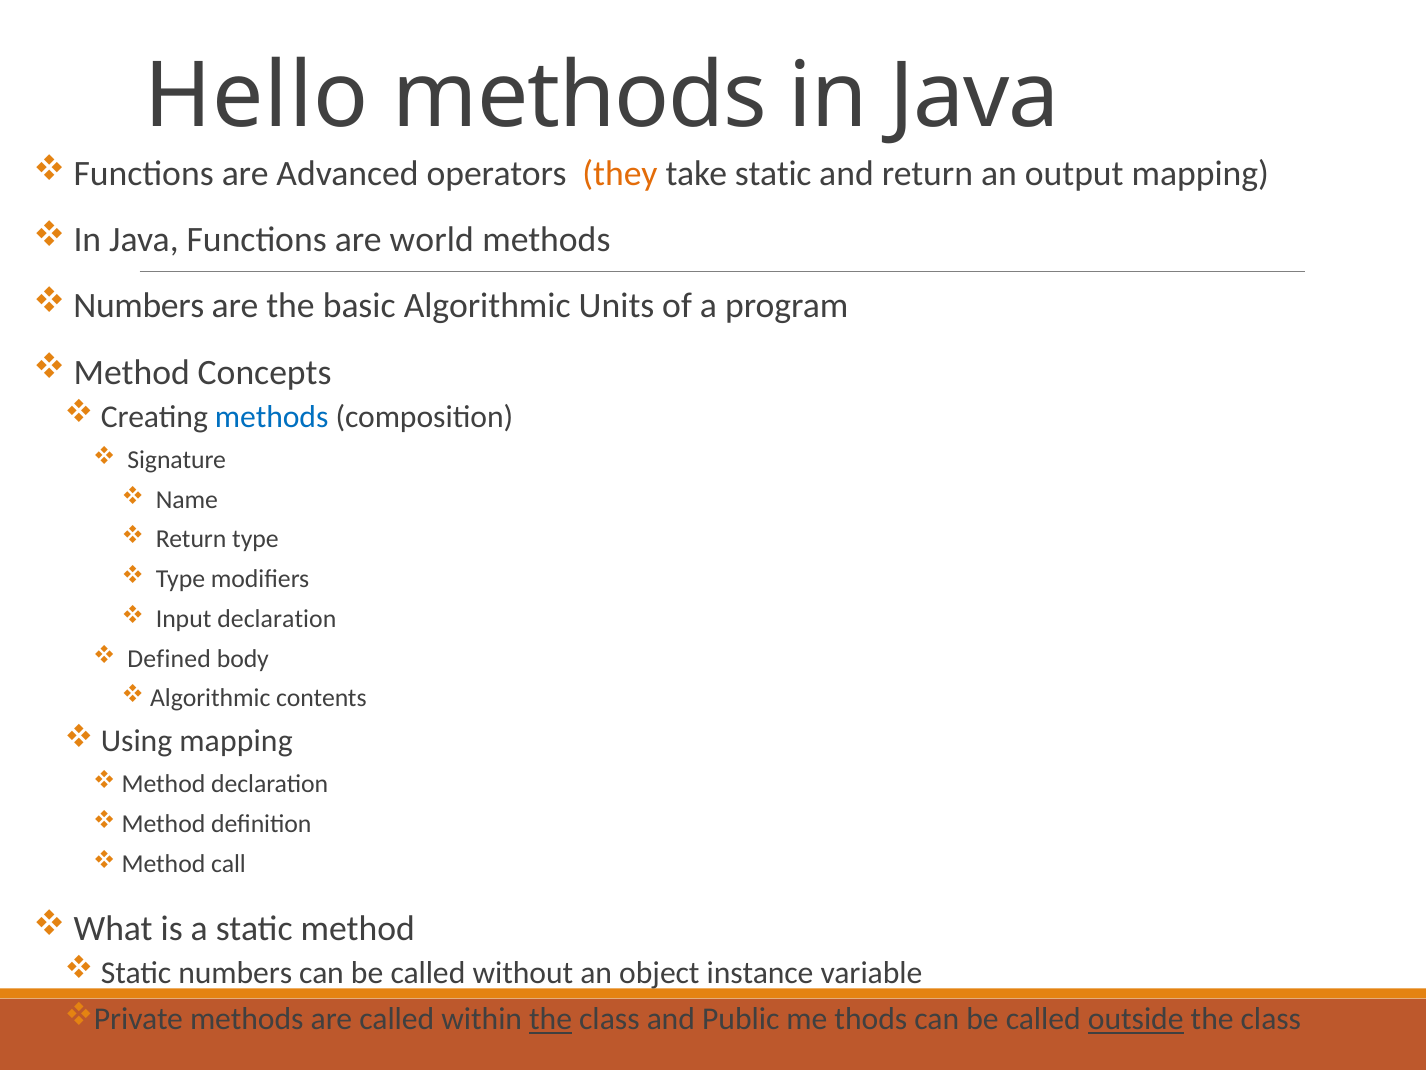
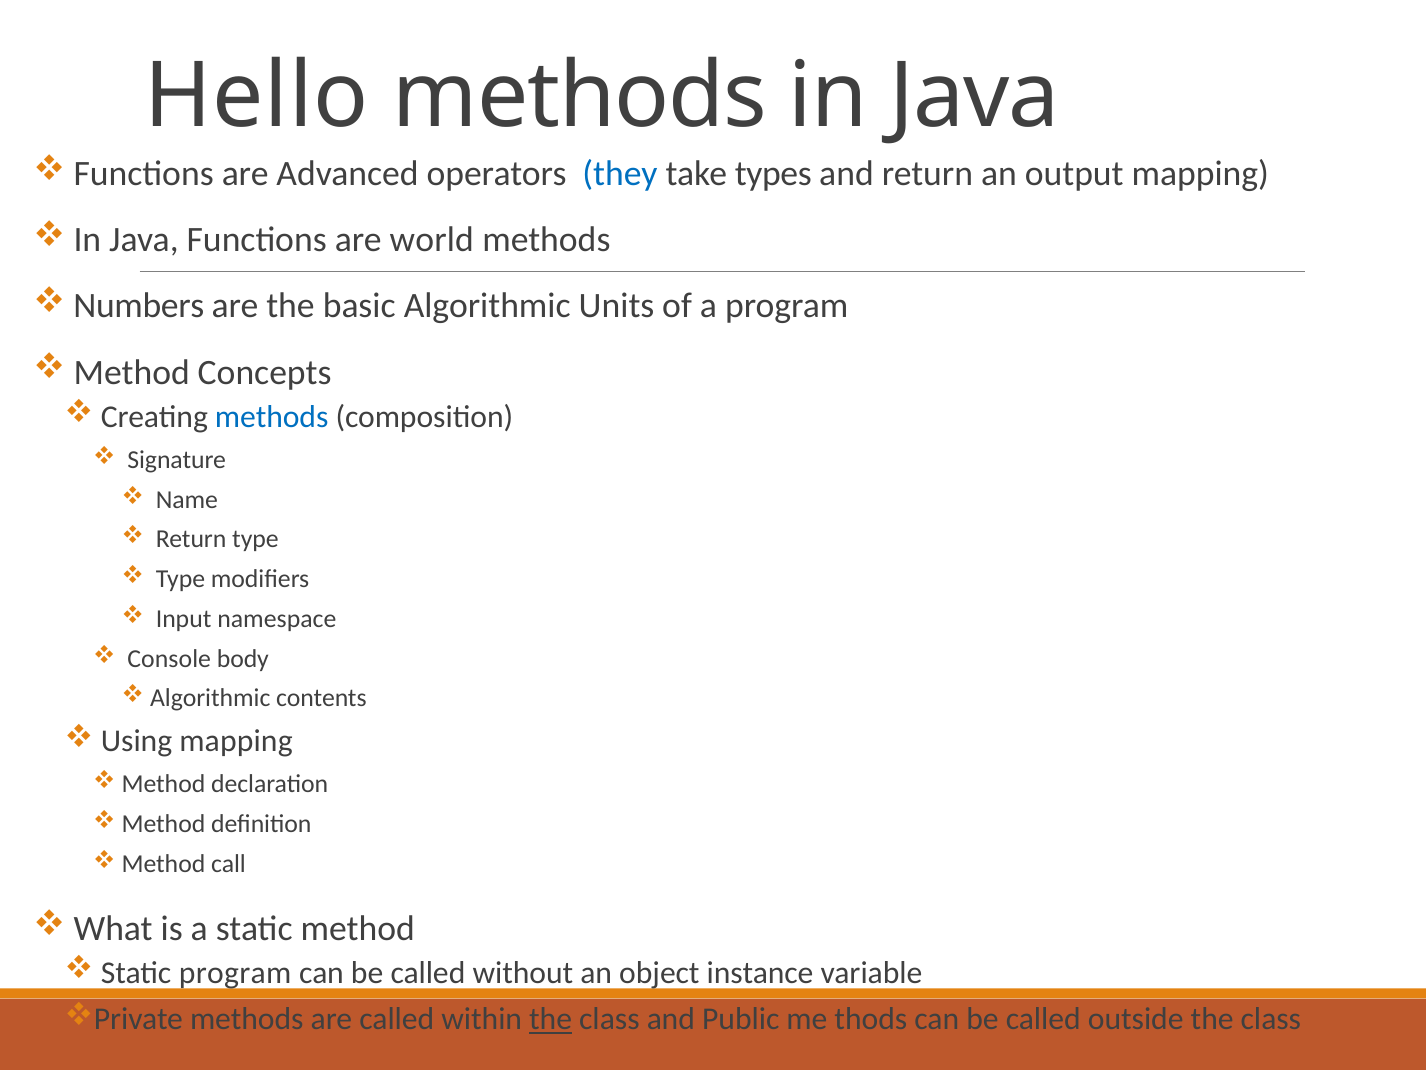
they colour: orange -> blue (620, 174)
take static: static -> types (773, 174)
Input declaration: declaration -> namespace (277, 619)
Defined: Defined -> Console (169, 658)
Static numbers: numbers -> program (235, 973)
outside underline: present -> none (1136, 1019)
